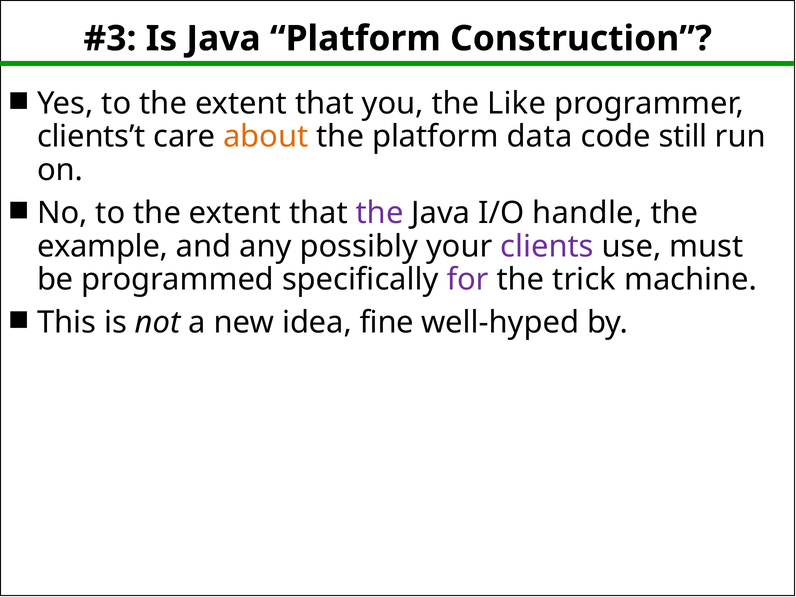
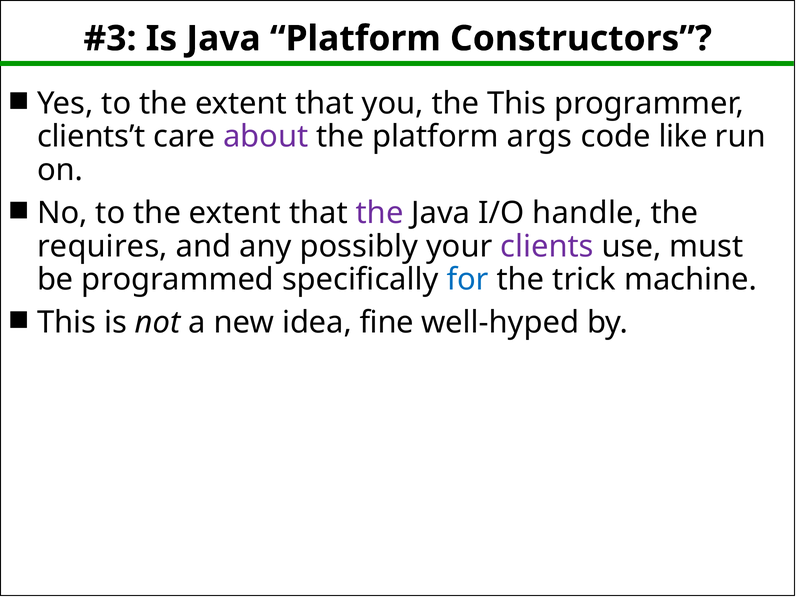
Construction: Construction -> Constructors (581, 39)
the Like: Like -> This (517, 103)
about colour: orange -> purple (266, 137)
data: data -> args (539, 137)
still: still -> like (683, 137)
example: example -> requires (102, 246)
for colour: purple -> blue (468, 280)
